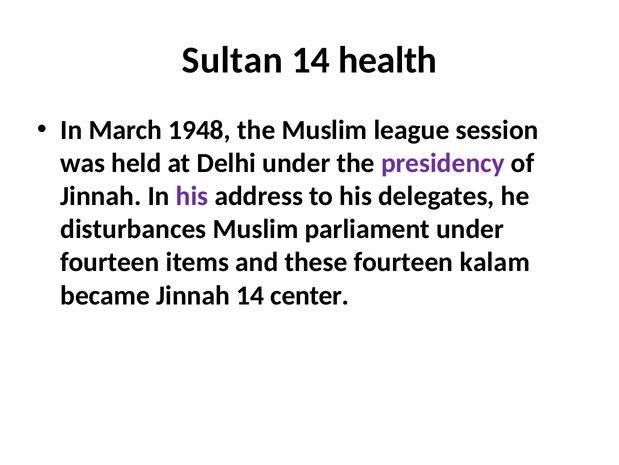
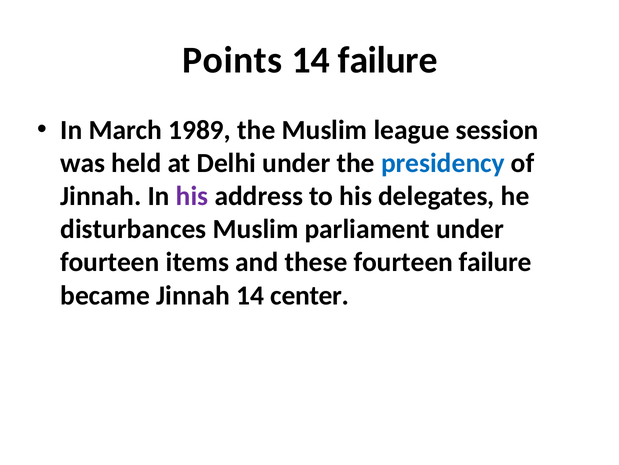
Sultan: Sultan -> Points (232, 60)
14 health: health -> failure (388, 60)
1948: 1948 -> 1989 (200, 130)
presidency colour: purple -> blue (443, 163)
fourteen kalam: kalam -> failure (495, 262)
